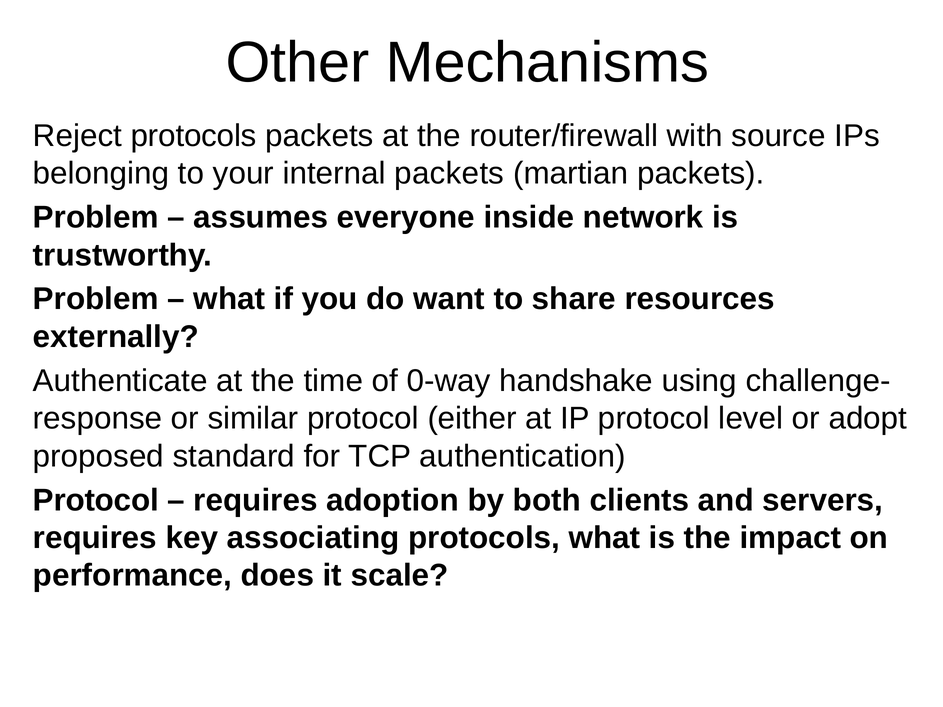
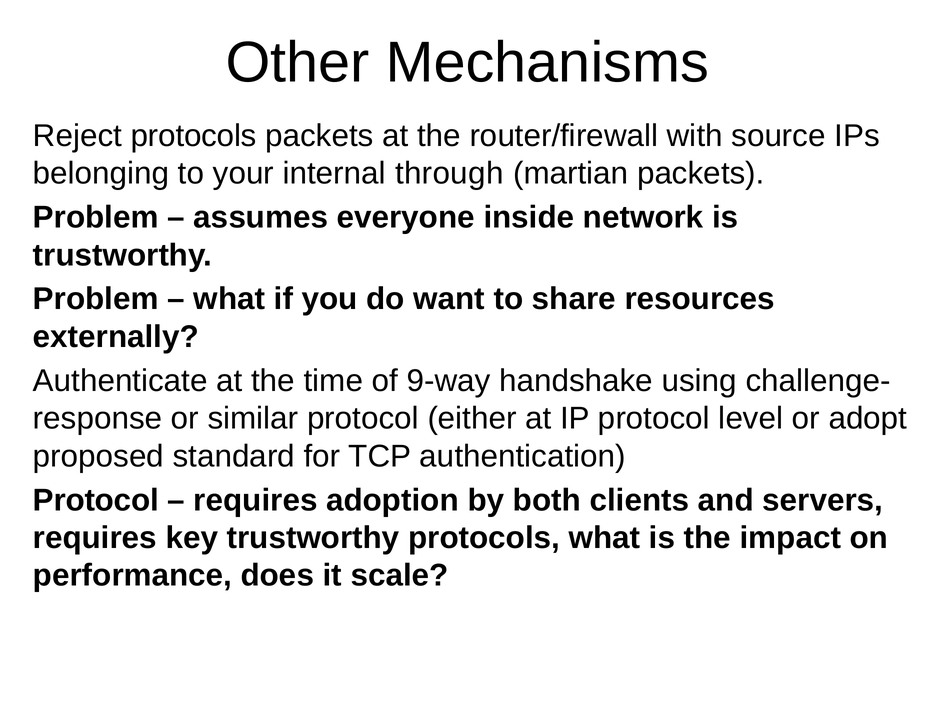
internal packets: packets -> through (449, 174)
0-way: 0-way -> 9-way (449, 381)
key associating: associating -> trustworthy (313, 538)
